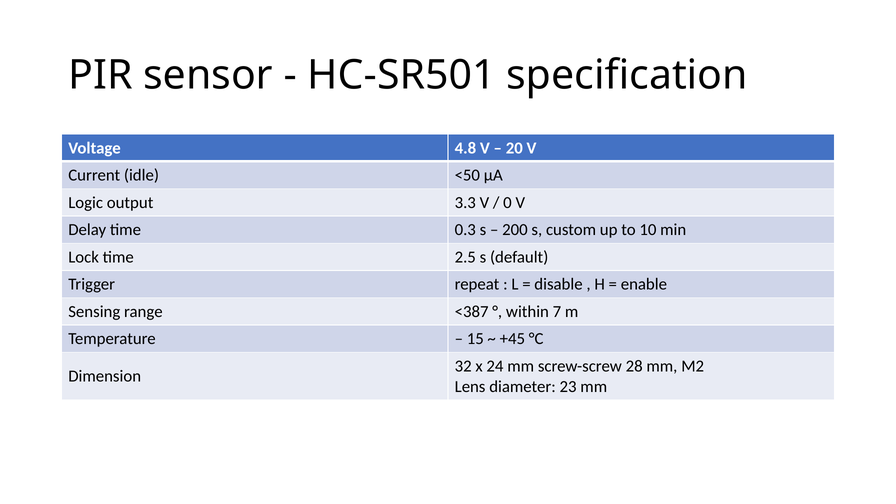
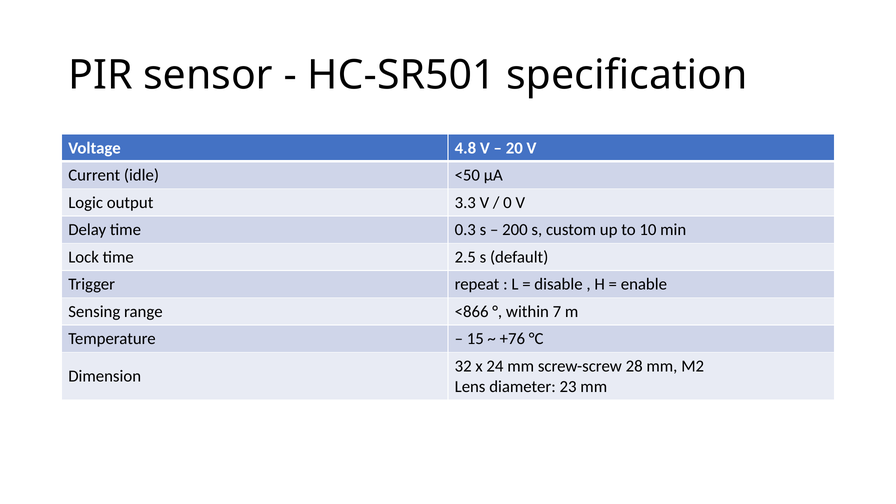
<387: <387 -> <866 (472, 311)
+45: +45 -> +76 (512, 339)
